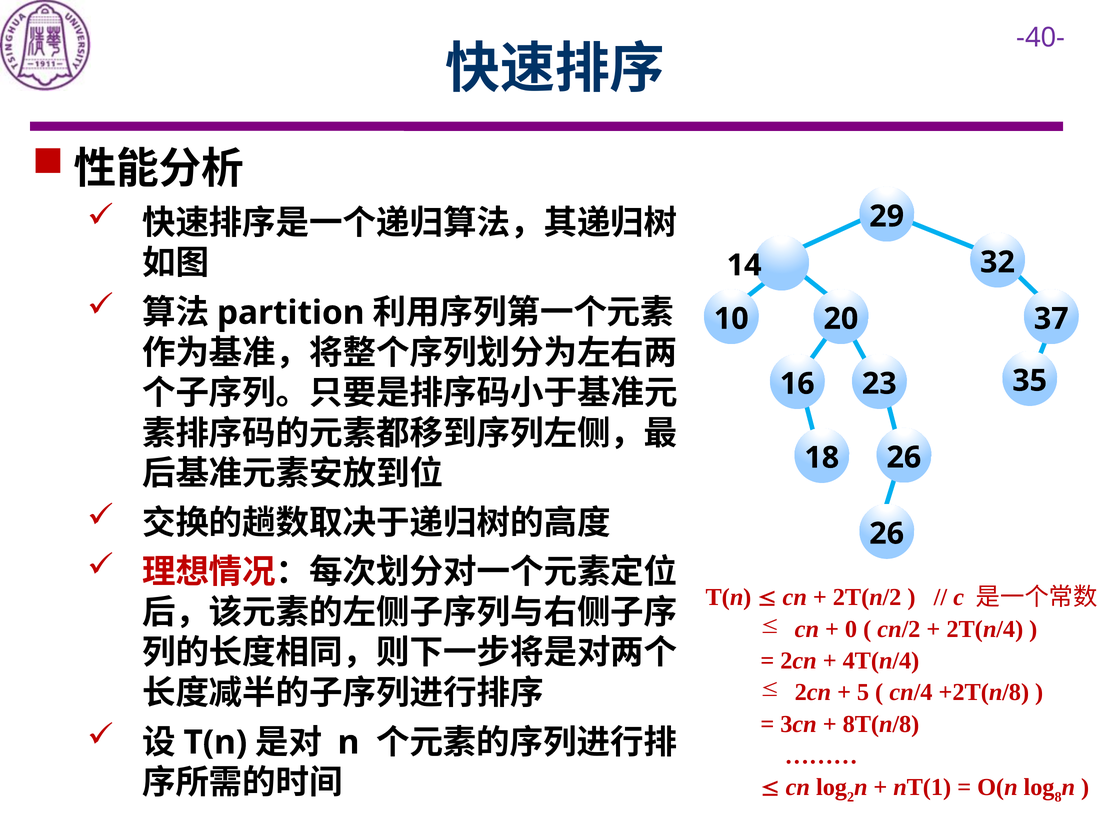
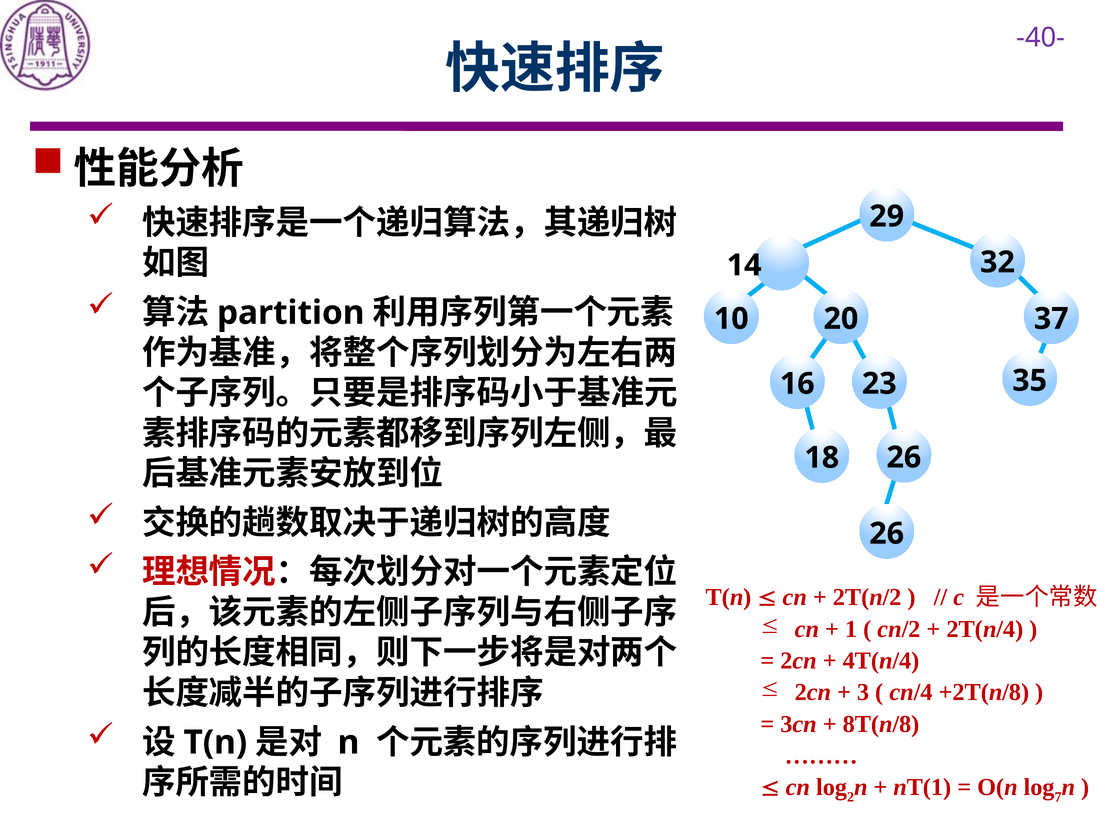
0: 0 -> 1 (851, 629)
5: 5 -> 3 (863, 692)
8: 8 -> 7 (1058, 797)
